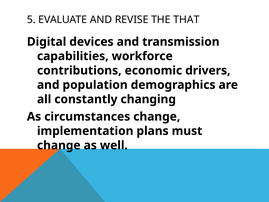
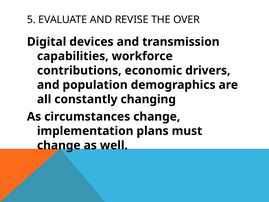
THAT: THAT -> OVER (187, 20)
